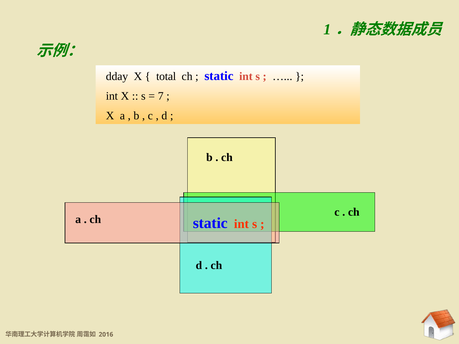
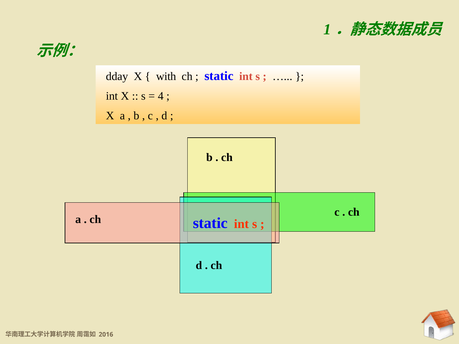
total: total -> with (166, 77)
7: 7 -> 4 (161, 96)
